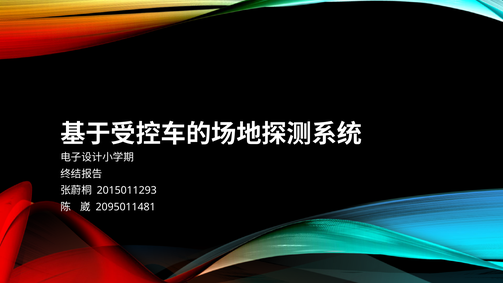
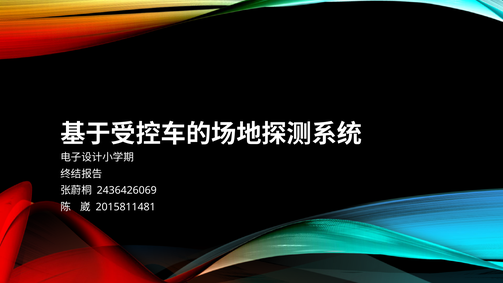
2015011293: 2015011293 -> 2436426069 (127, 190)
2095011481: 2095011481 -> 2015811481 (126, 207)
